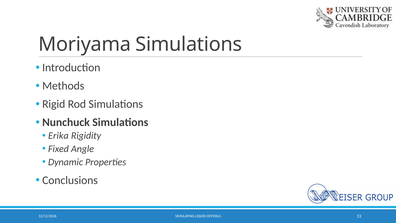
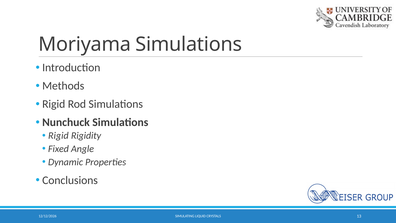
Erika: Erika -> Rigid (58, 136)
